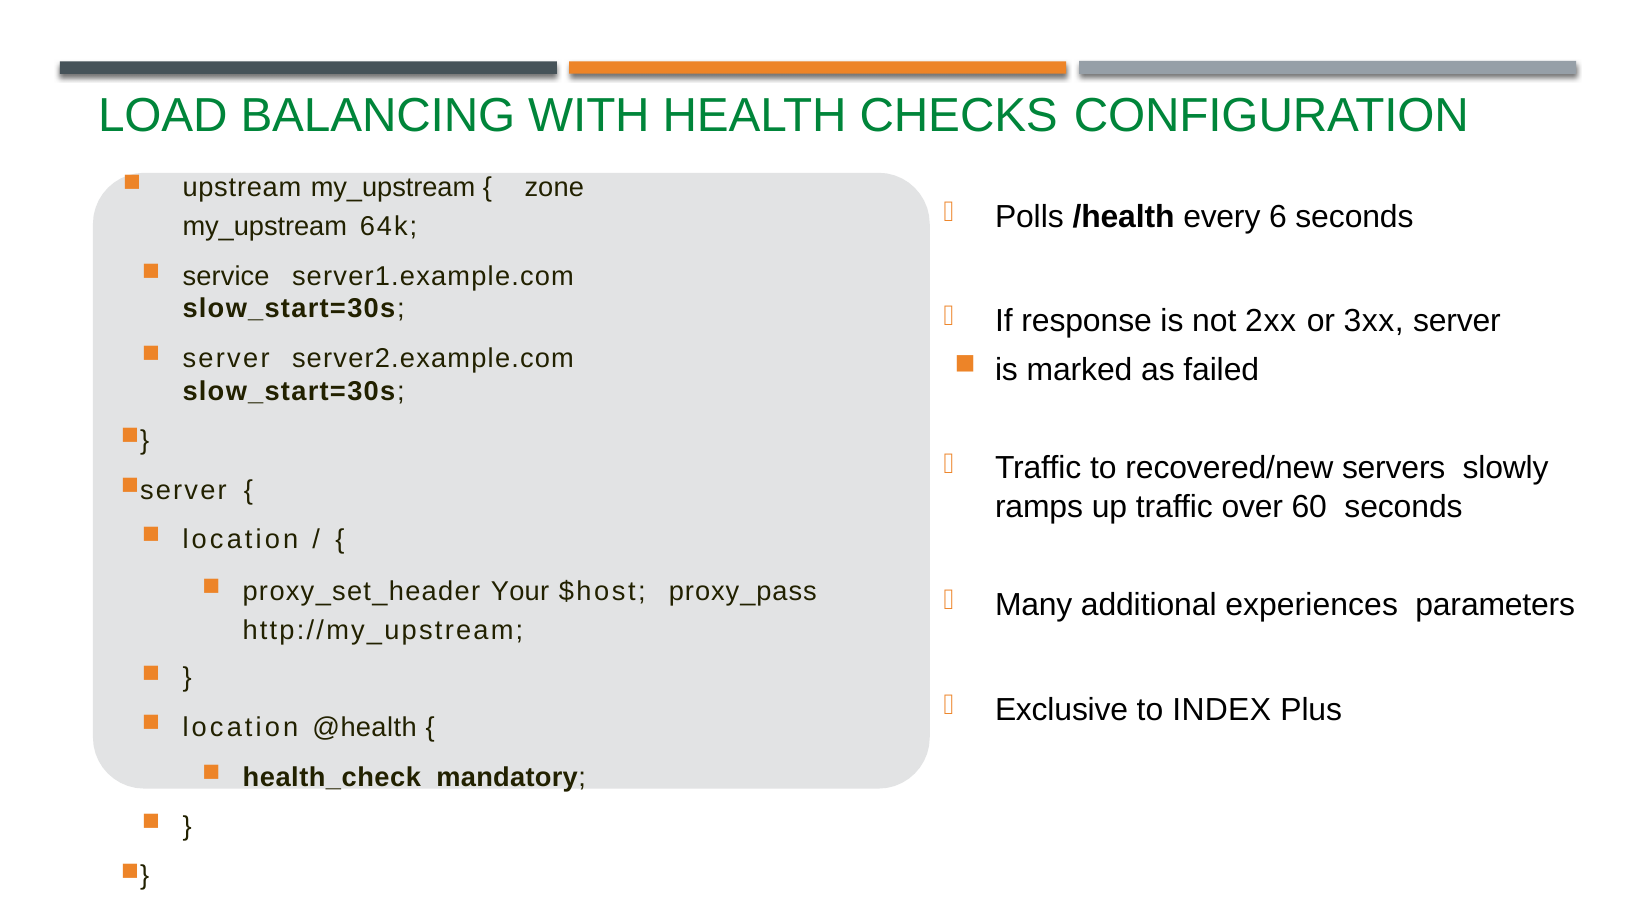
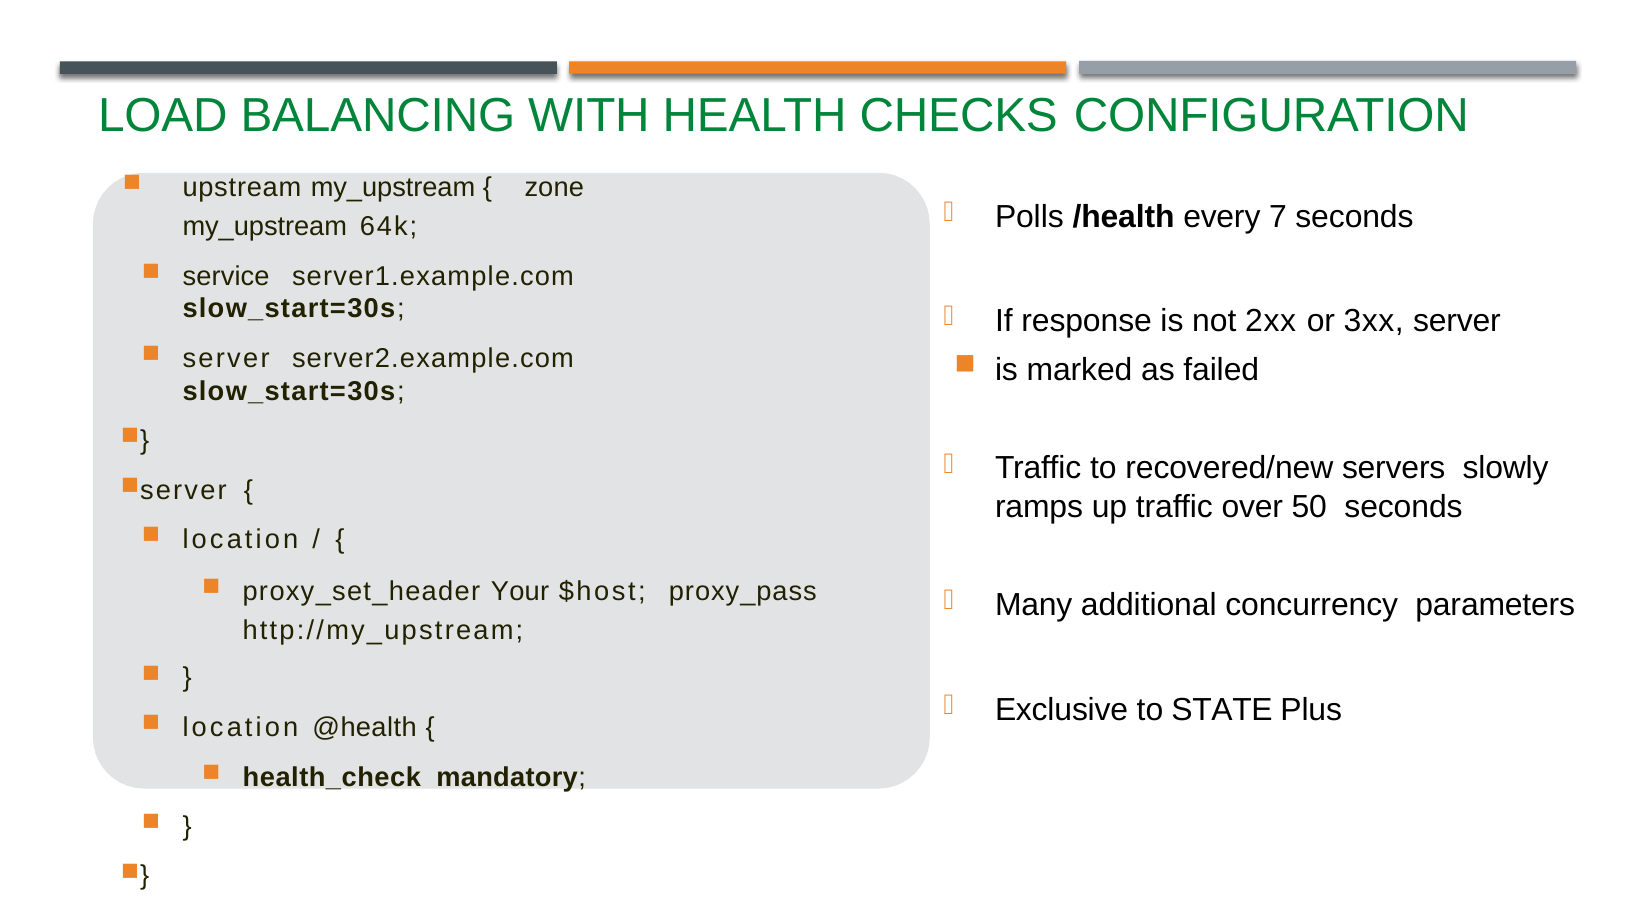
6: 6 -> 7 (1278, 217)
60: 60 -> 50 (1309, 507)
experiences: experiences -> concurrency (1312, 605)
INDEX: INDEX -> STATE (1222, 710)
